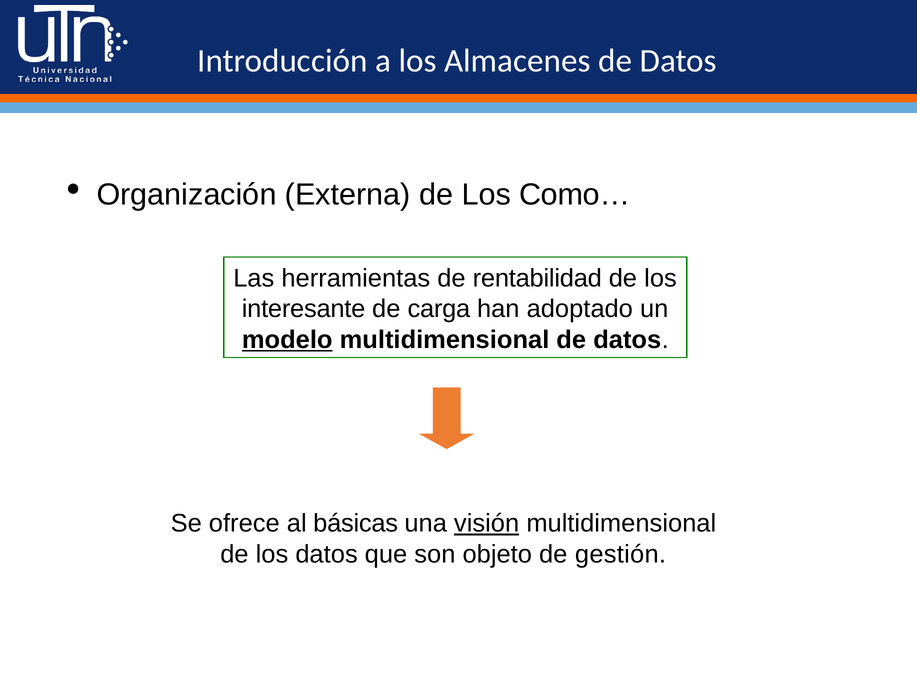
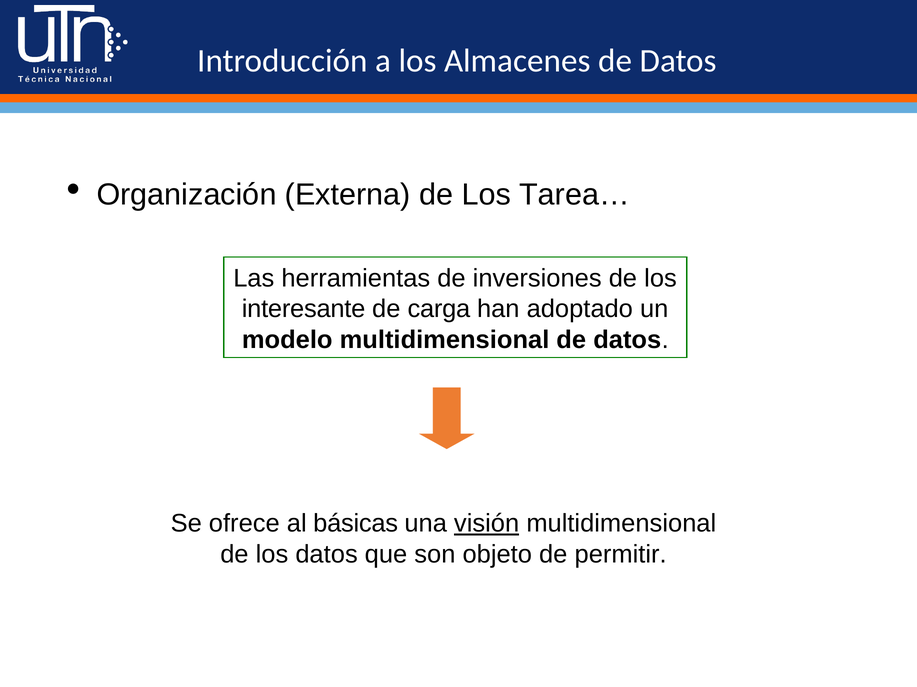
Como…: Como… -> Tarea… (575, 195)
rentabilidad: rentabilidad -> inversiones (537, 279)
modelo underline: present -> none (287, 340)
gestión: gestión -> permitir (621, 555)
